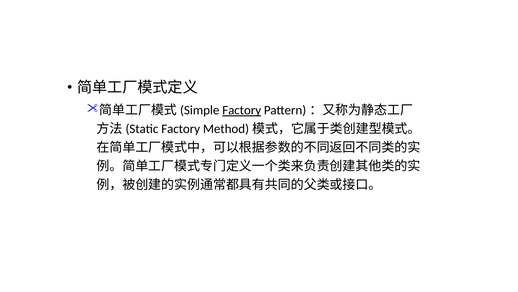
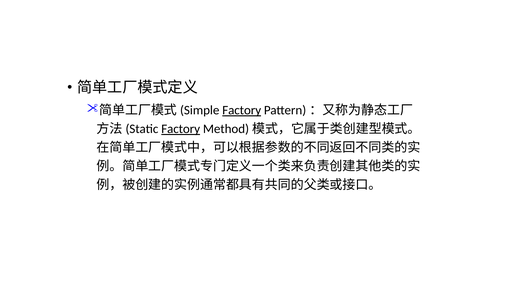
Factory underline: none -> present (181, 129)
